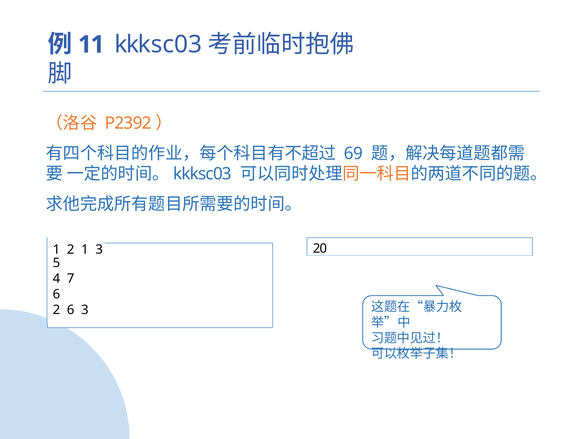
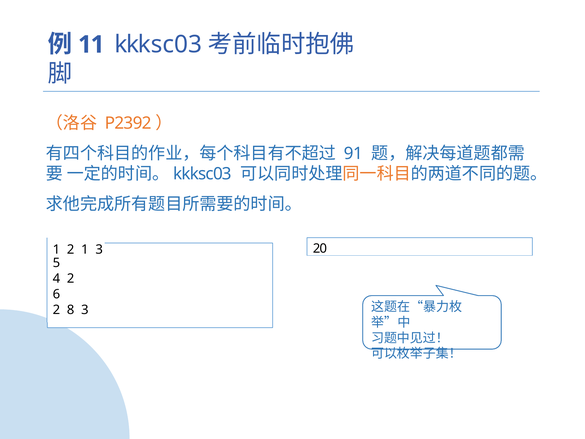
69: 69 -> 91 (353, 153)
4 7: 7 -> 2 (71, 278)
2 6: 6 -> 8 (71, 310)
